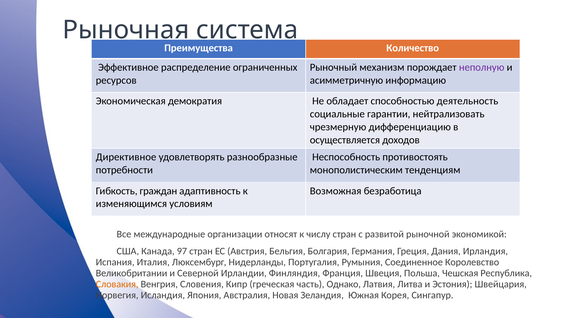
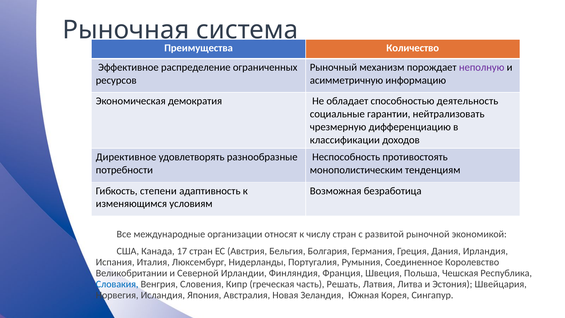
осуществляется: осуществляется -> классификации (345, 140)
граждан: граждан -> степени (158, 191)
97: 97 -> 17 (182, 251)
Словакия colour: orange -> blue (117, 284)
Однако: Однако -> Решать (344, 284)
